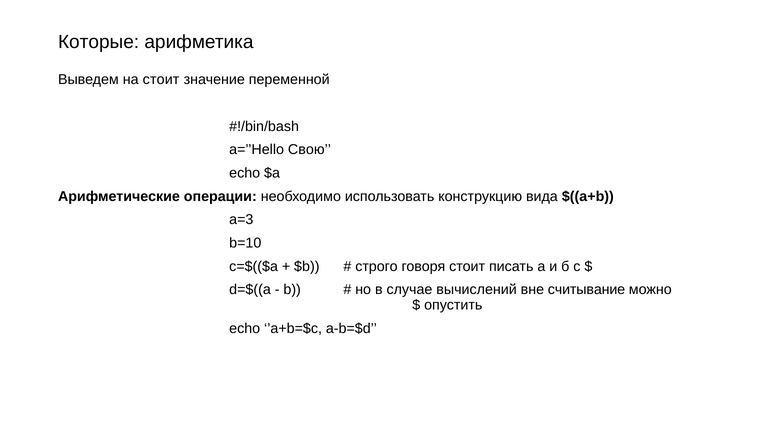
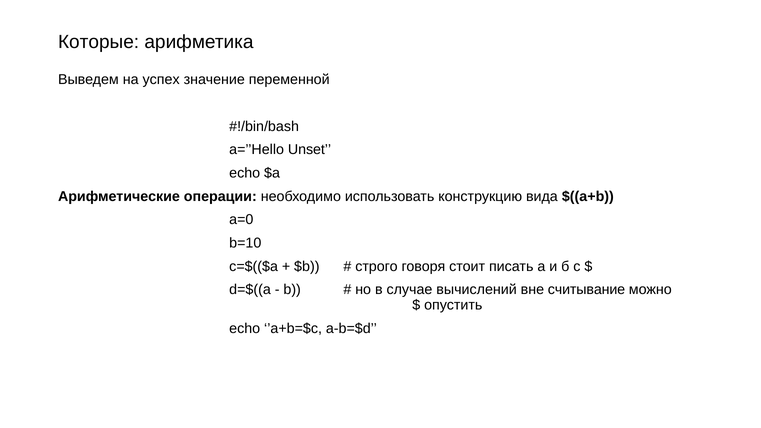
на стоит: стоит -> успех (161, 80)
Свою: Свою -> Unset (310, 150)
a=3: a=3 -> a=0 (241, 220)
